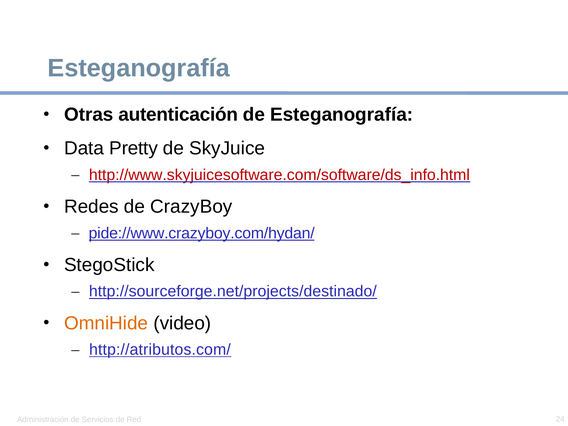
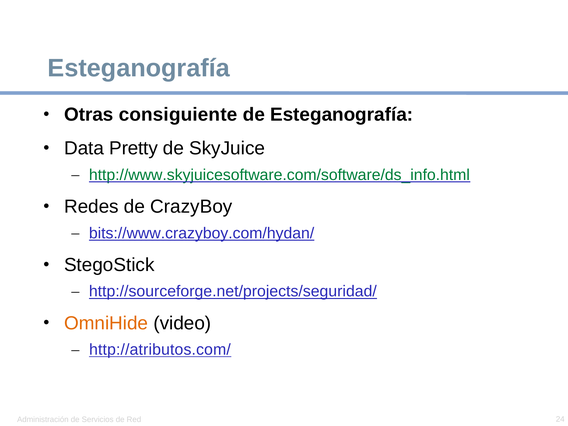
autenticación: autenticación -> consiguiente (178, 115)
http://www.skyjuicesoftware.com/software/ds_info.html colour: red -> green (279, 175)
pide://www.crazyboy.com/hydan/: pide://www.crazyboy.com/hydan/ -> bits://www.crazyboy.com/hydan/ (202, 233)
http://sourceforge.net/projects/destinado/: http://sourceforge.net/projects/destinado/ -> http://sourceforge.net/projects/seguridad/ (233, 291)
